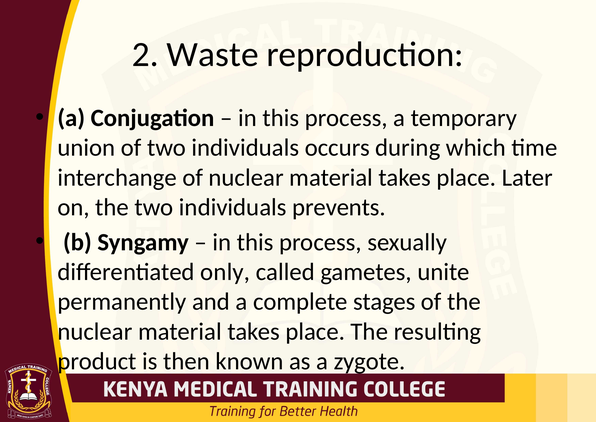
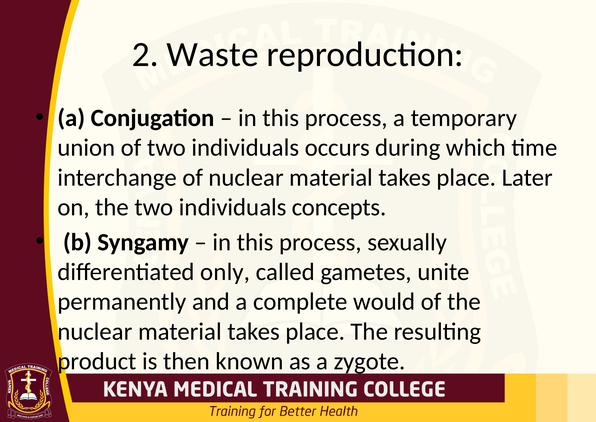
prevents: prevents -> concepts (339, 207)
stages: stages -> would (384, 302)
